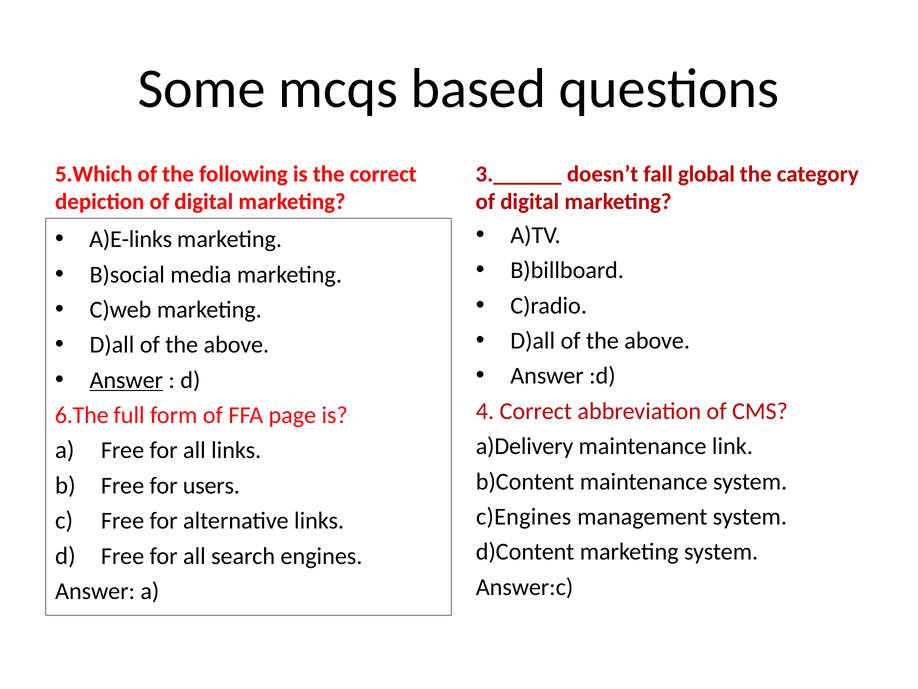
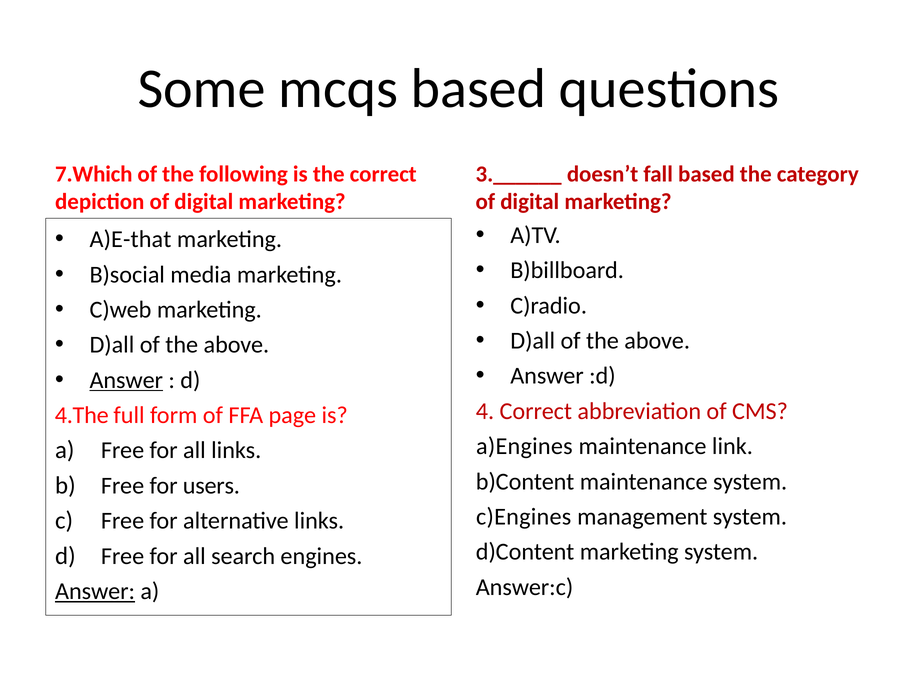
5.Which: 5.Which -> 7.Which (94, 174)
fall global: global -> based (706, 174)
A)E-links: A)E-links -> A)E-that (130, 239)
6.The: 6.The -> 4.The (82, 415)
a)Delivery: a)Delivery -> a)Engines (524, 446)
Answer underline: none -> present (95, 591)
